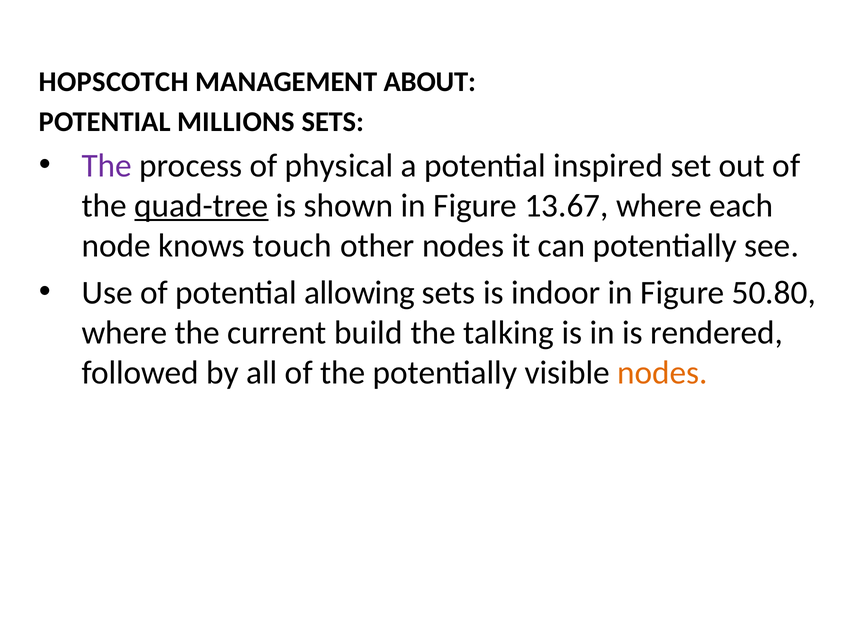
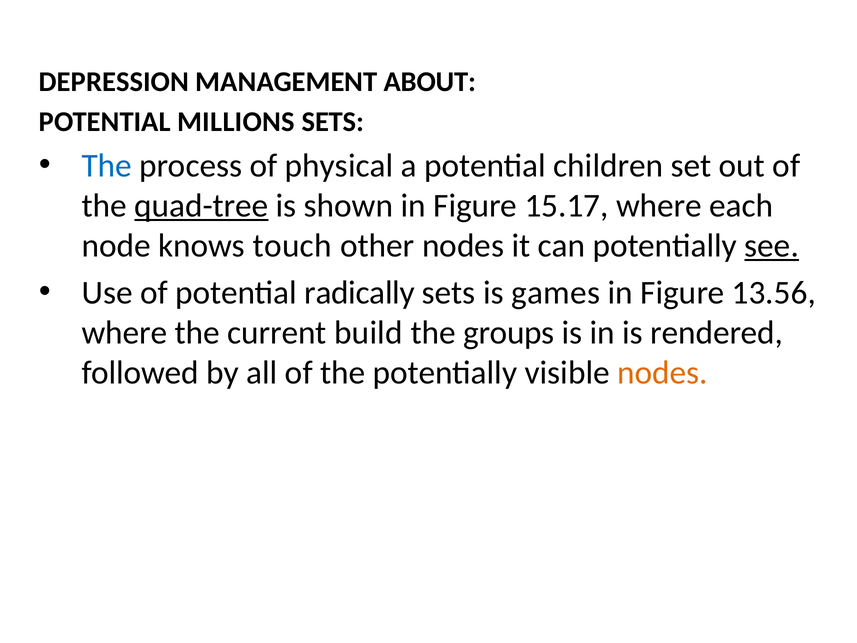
HOPSCOTCH: HOPSCOTCH -> DEPRESSION (114, 82)
The colour: purple -> blue (107, 166)
inspired: inspired -> children (608, 166)
13.67: 13.67 -> 15.17 (567, 206)
see underline: none -> present (772, 246)
allowing: allowing -> radically (360, 292)
indoor: indoor -> games (556, 292)
50.80: 50.80 -> 13.56 (774, 292)
talking: talking -> groups (509, 332)
